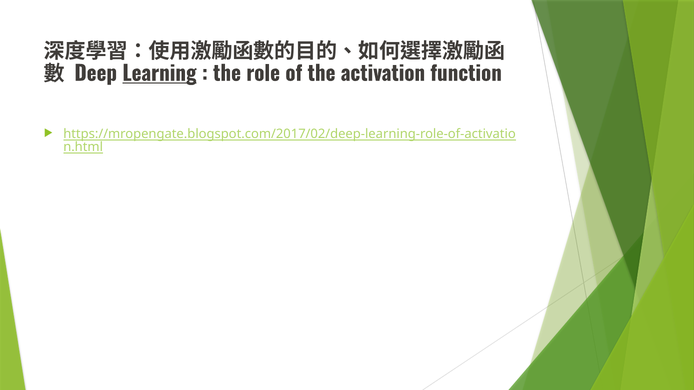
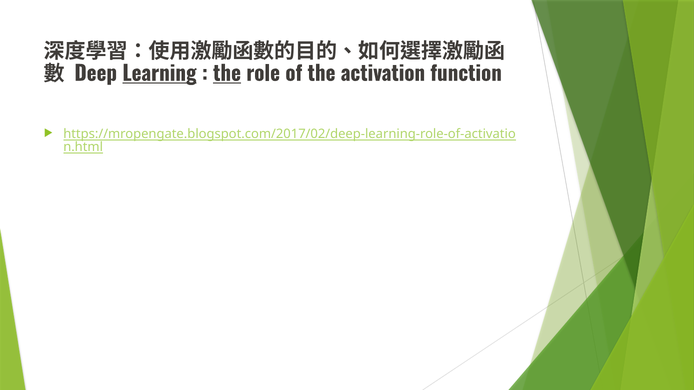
the underline: none -> present (227, 74)
